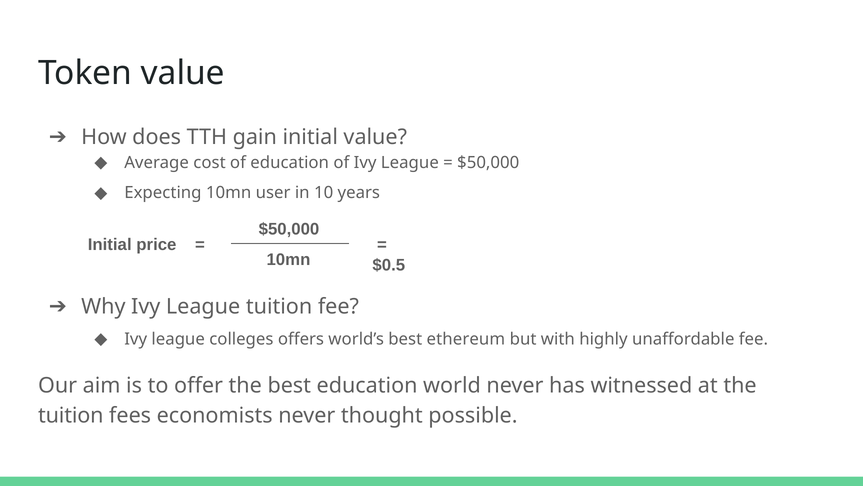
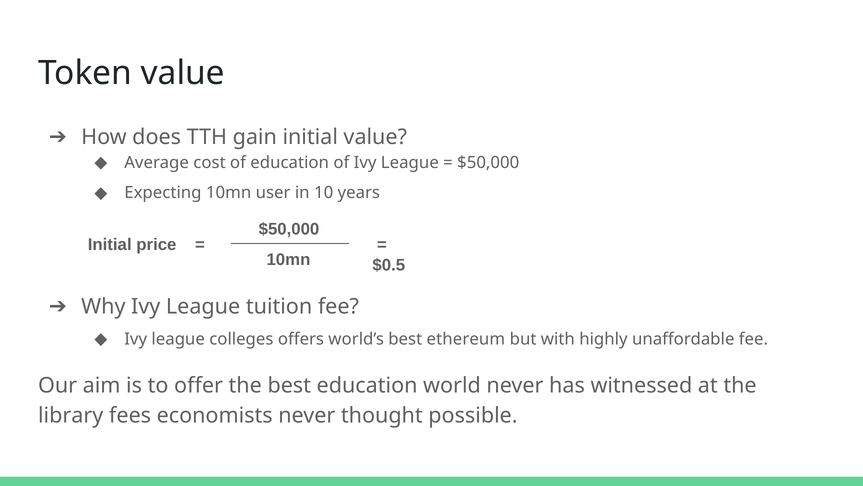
tuition: tuition -> library (71, 415)
